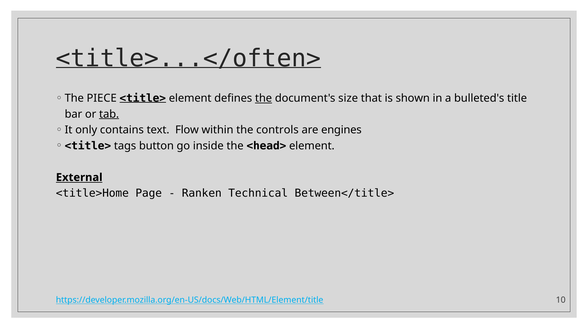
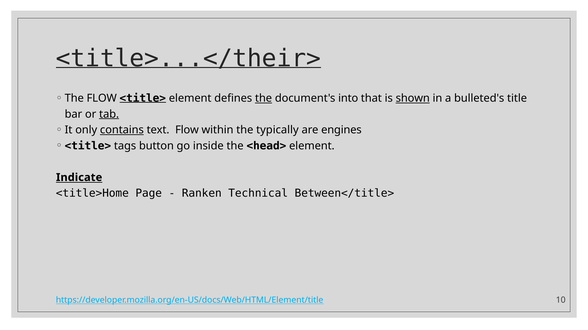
<title>...</often>: <title>...</often> -> <title>...</their> (188, 58)
The PIECE: PIECE -> FLOW (102, 98)
size: size -> into (348, 98)
shown underline: none -> present (413, 98)
contains underline: none -> present (122, 130)
controls: controls -> typically (277, 130)
External: External -> Indicate (79, 178)
